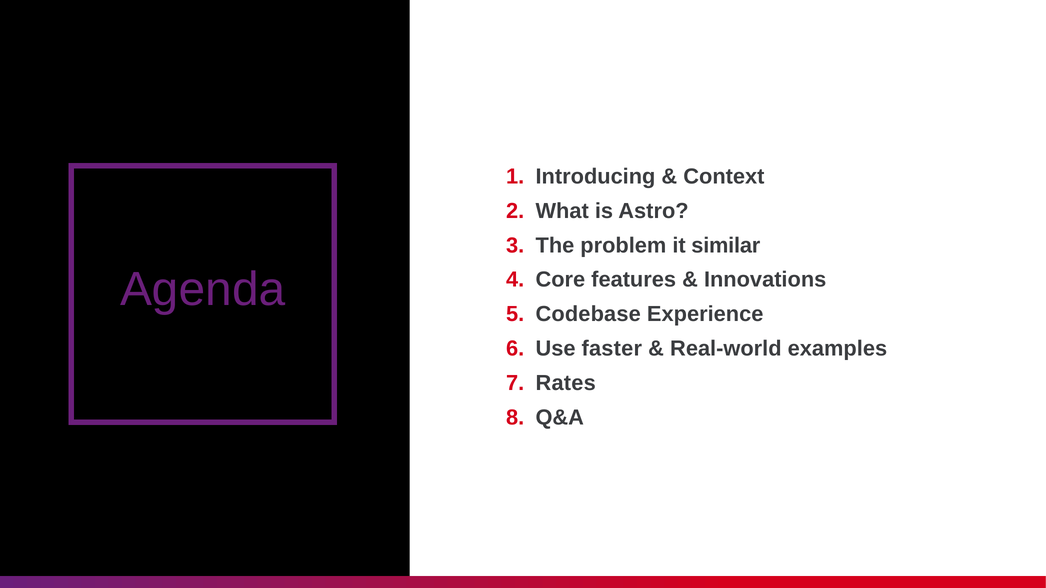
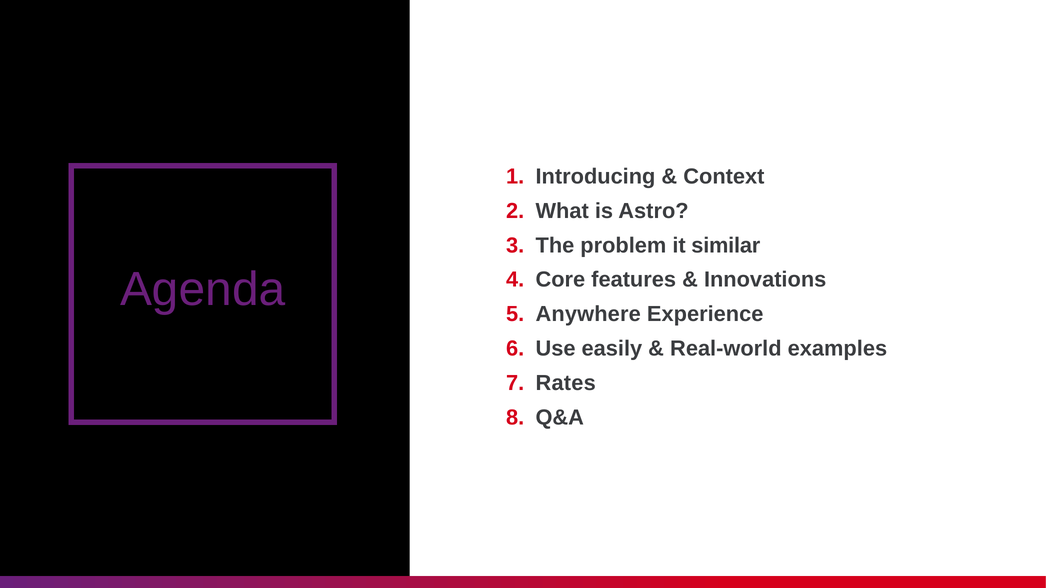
Codebase: Codebase -> Anywhere (588, 314)
faster: faster -> easily (612, 349)
